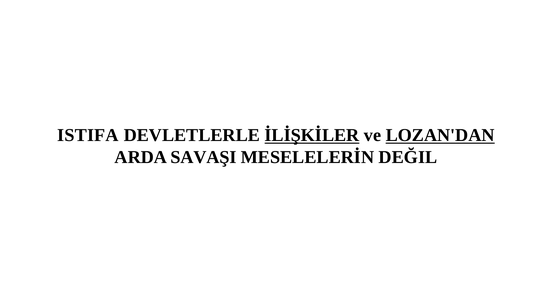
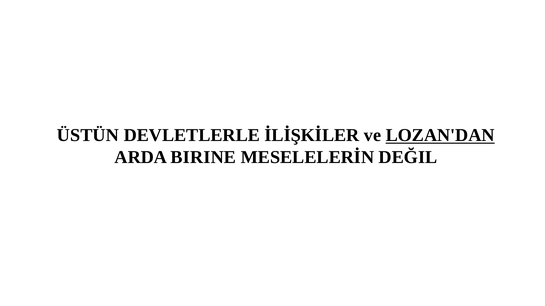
ISTIFA: ISTIFA -> ÜSTÜN (88, 136)
İLİŞKİLER underline: present -> none (312, 136)
SAVAŞI: SAVAŞI -> BIRINE (203, 157)
